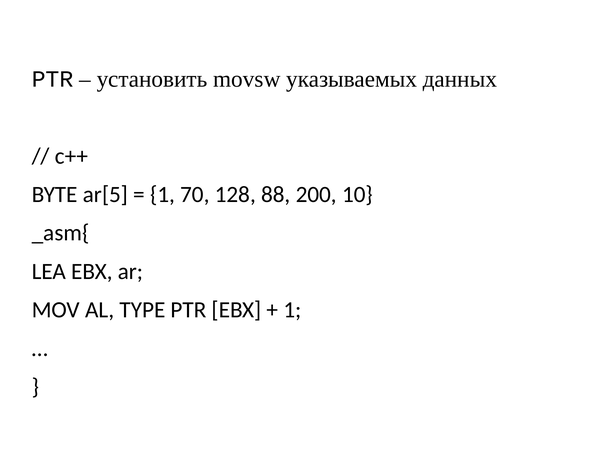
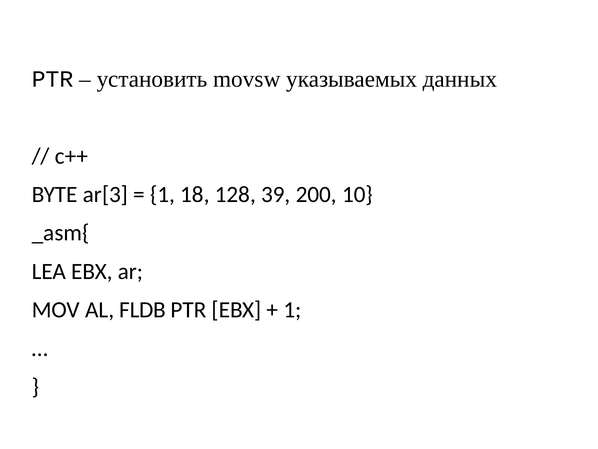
ar[5: ar[5 -> ar[3 (105, 194)
70: 70 -> 18 (195, 194)
88: 88 -> 39 (276, 194)
TYPE: TYPE -> FLDB (143, 310)
